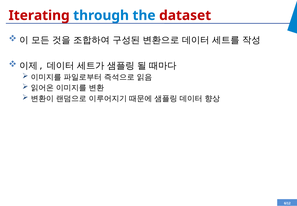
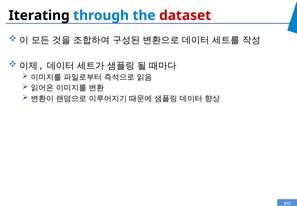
Iterating colour: red -> black (39, 15)
